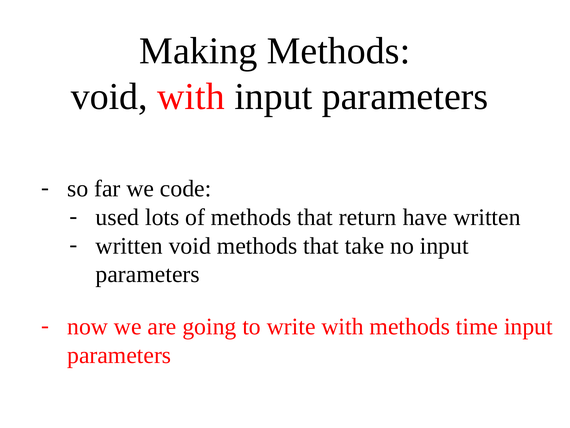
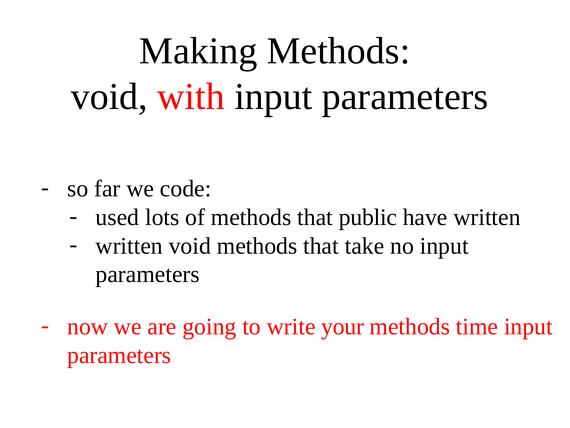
return: return -> public (368, 217)
write with: with -> your (343, 326)
